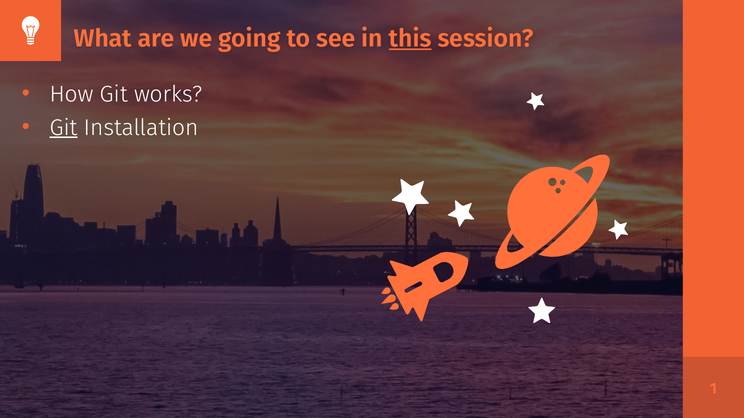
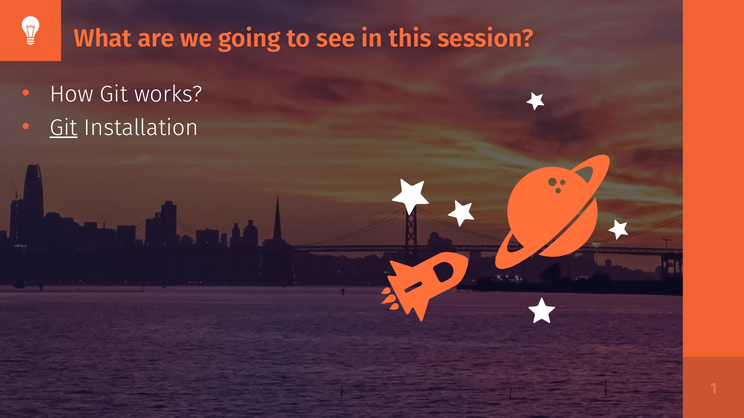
this underline: present -> none (410, 38)
